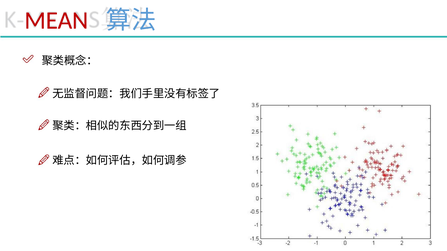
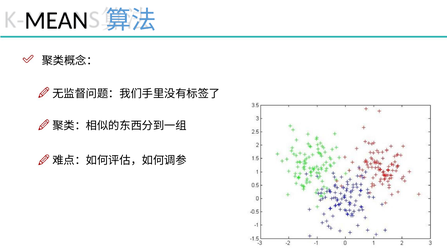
MEAN colour: red -> black (56, 20)
